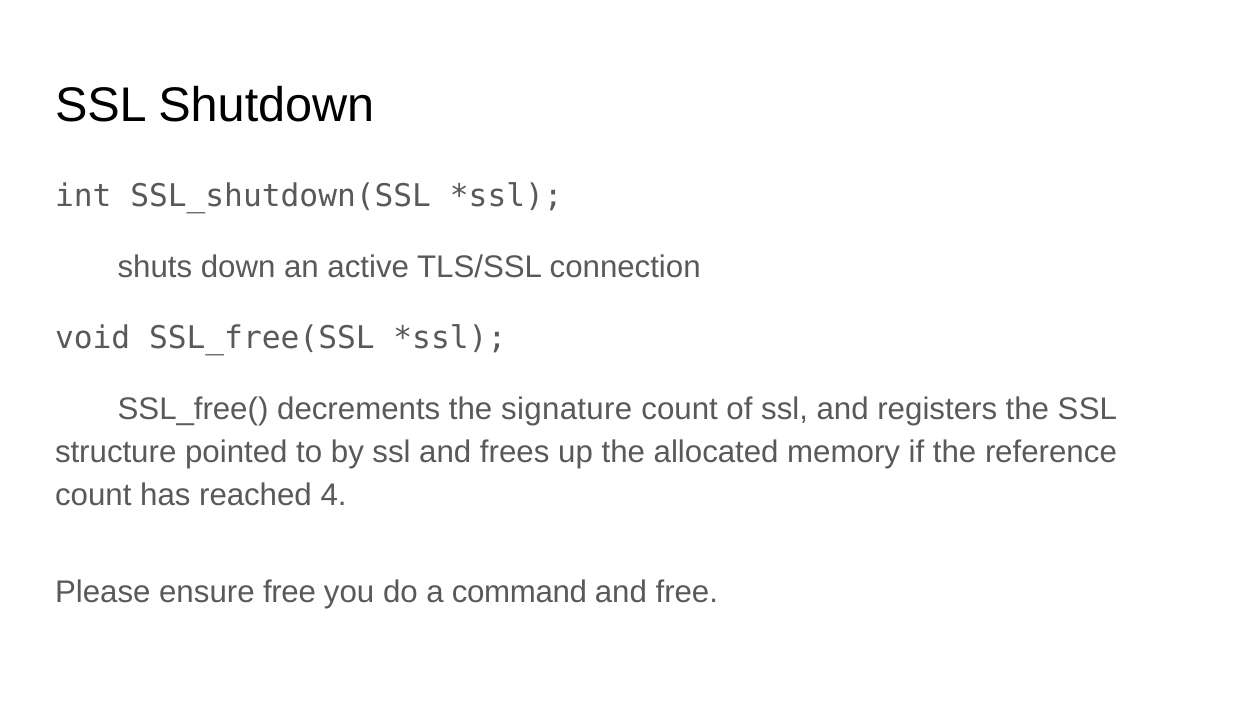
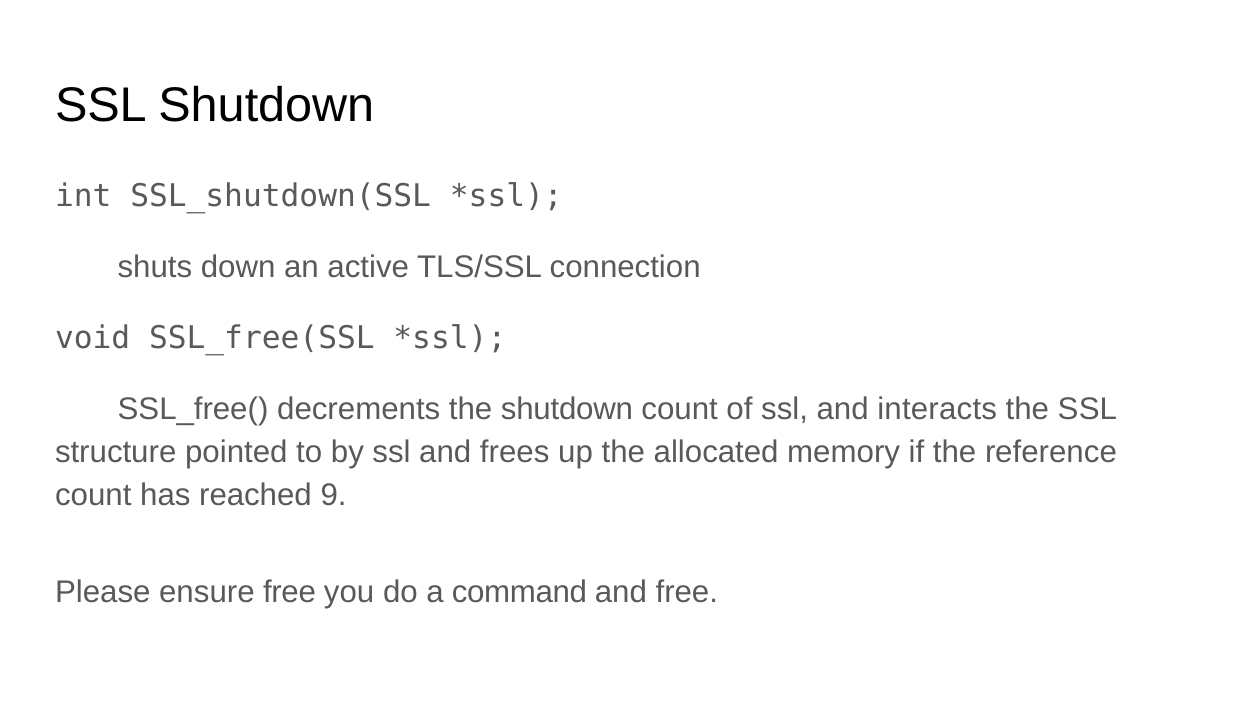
the signature: signature -> shutdown (567, 409)
registers: registers -> interacts (937, 409)
4: 4 -> 9 (334, 495)
